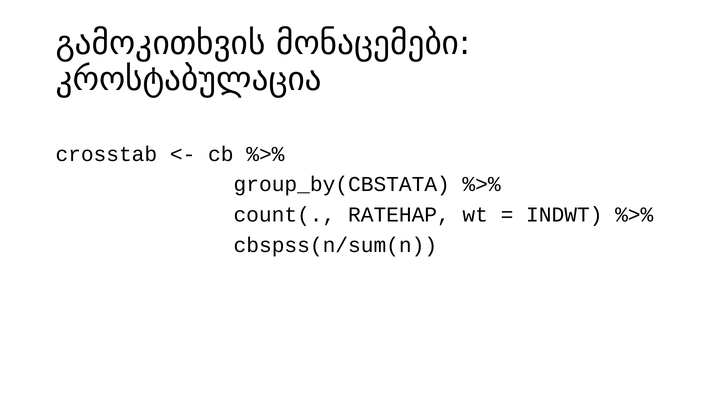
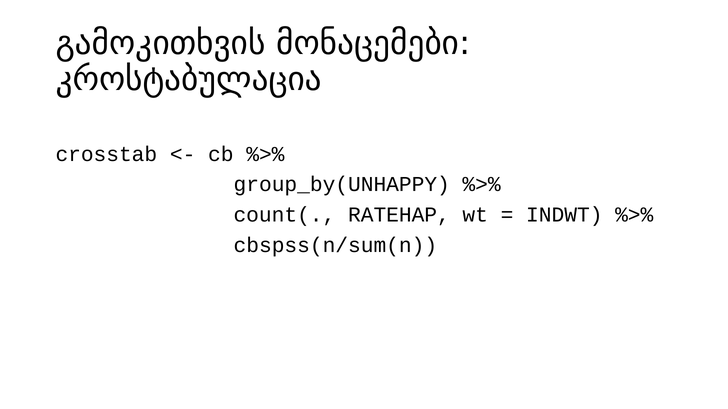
group_by(CBSTATA: group_by(CBSTATA -> group_by(UNHAPPY (342, 185)
